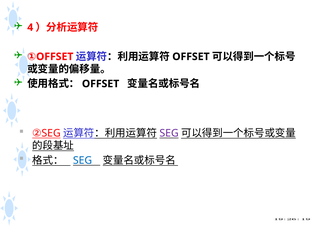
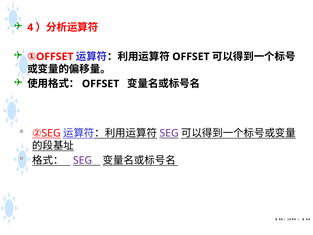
SEG colour: blue -> purple (83, 160)
